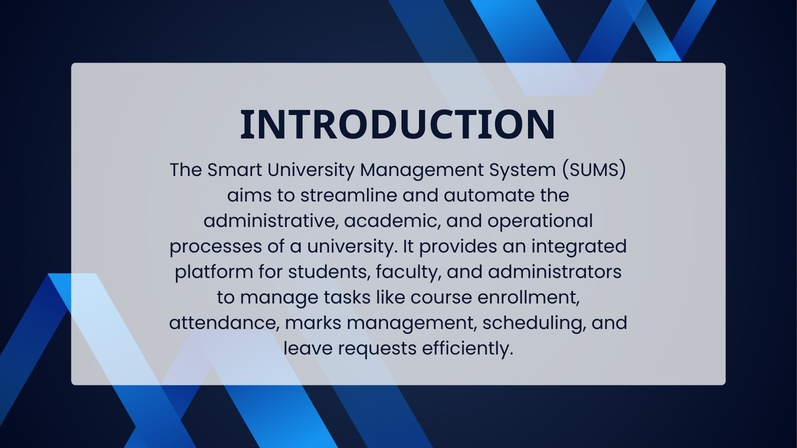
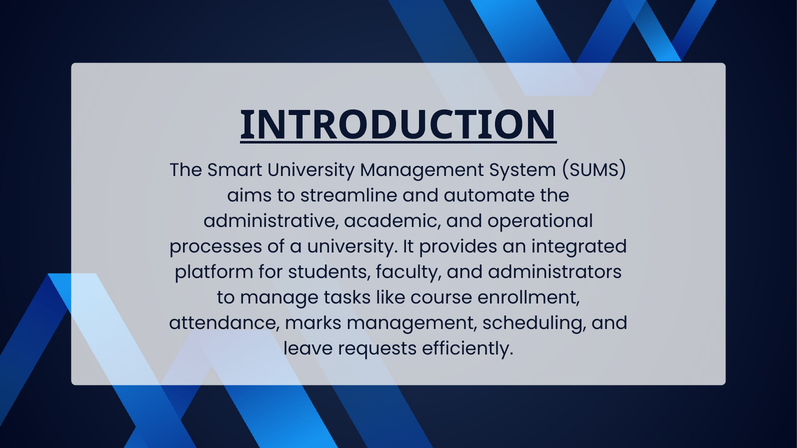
INTRODUCTION underline: none -> present (398, 125)
